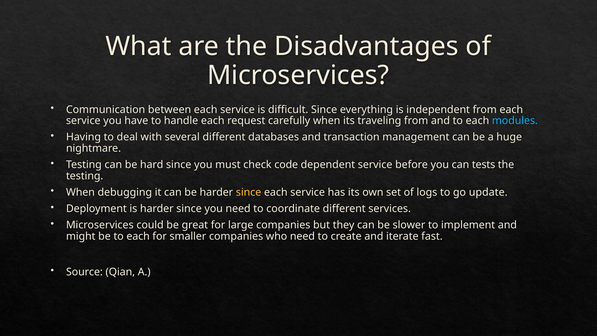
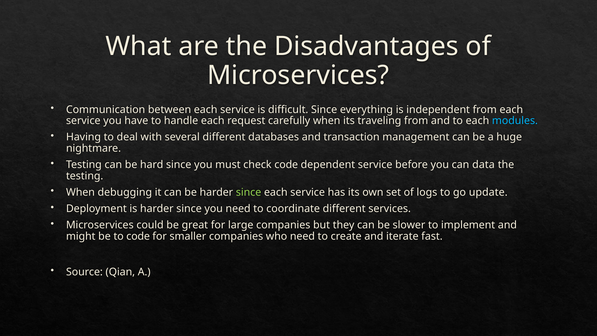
tests: tests -> data (483, 165)
since colour: yellow -> light green (249, 192)
be to each: each -> code (138, 236)
